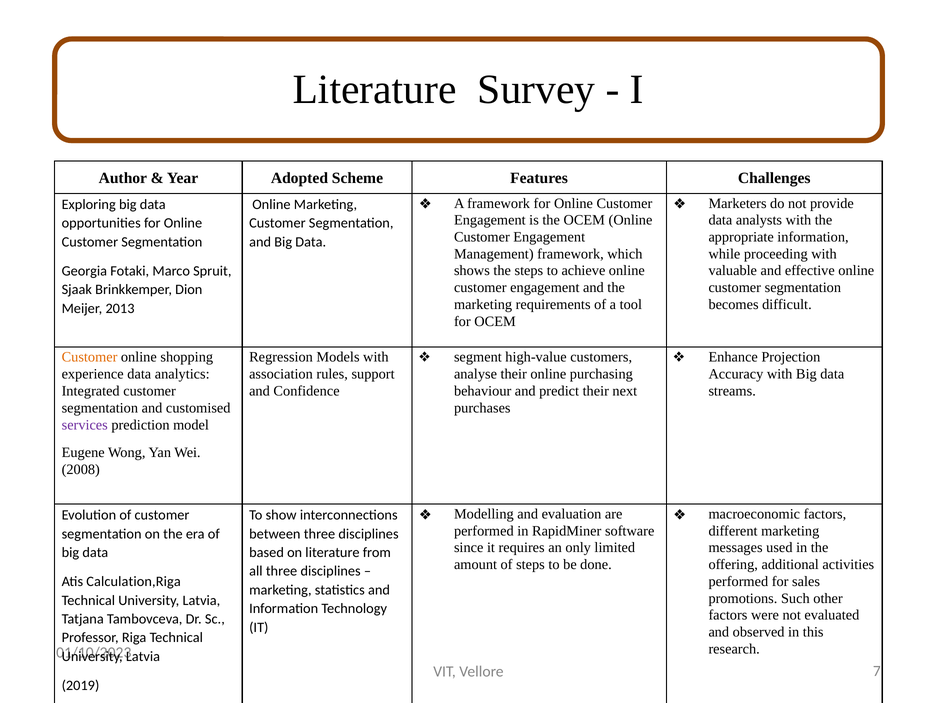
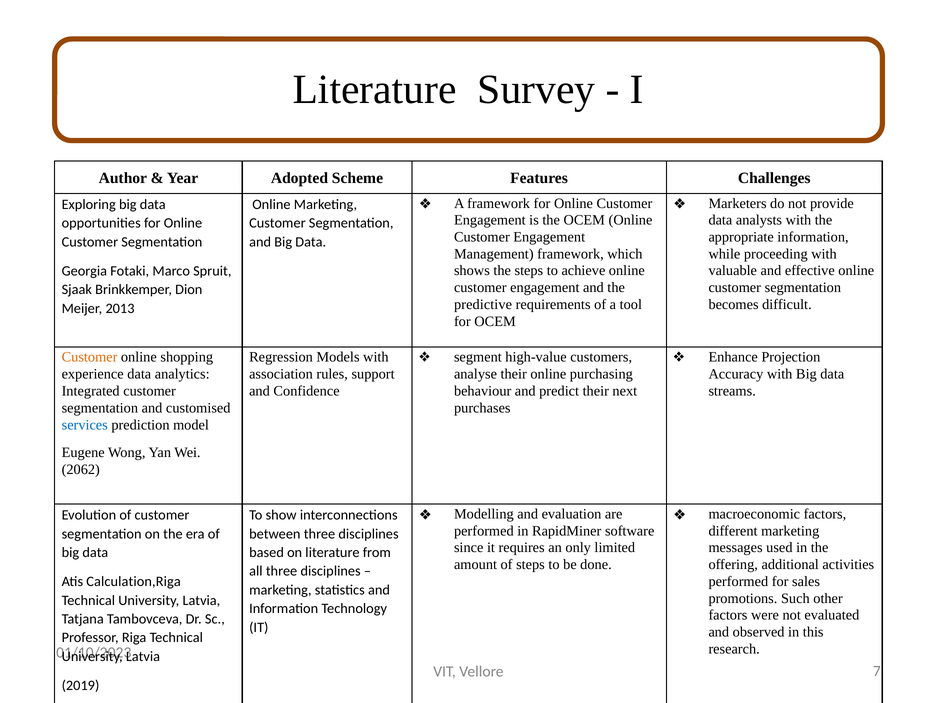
marketing: marketing -> predictive (483, 304)
services colour: purple -> blue (85, 425)
2008: 2008 -> 2062 (81, 470)
